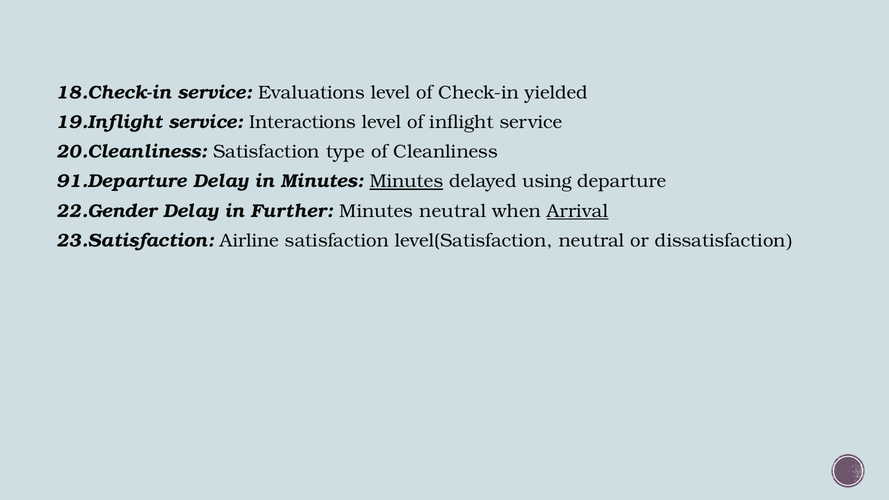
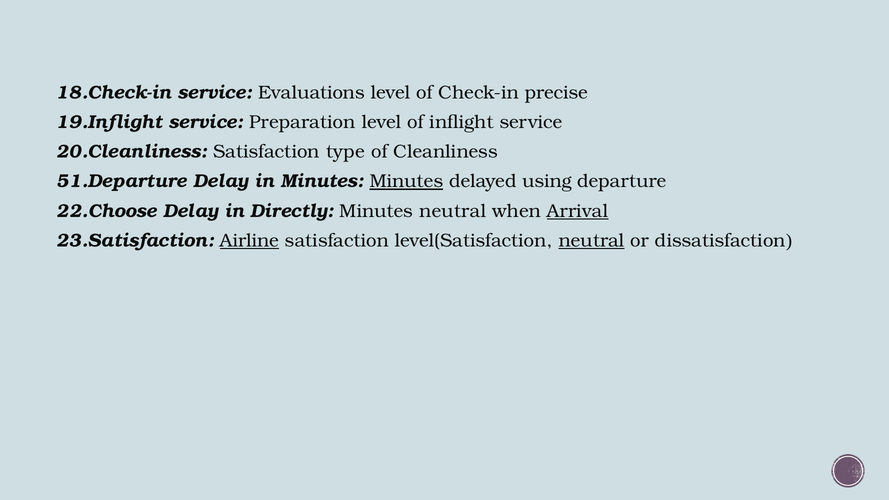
yielded: yielded -> precise (556, 92)
Interactions: Interactions -> Preparation (302, 122)
91.Departure: 91.Departure -> 51.Departure (122, 181)
22.Gender: 22.Gender -> 22.Choose (107, 211)
Further: Further -> Directly (292, 211)
Airline underline: none -> present (250, 241)
neutral underline: none -> present (592, 241)
